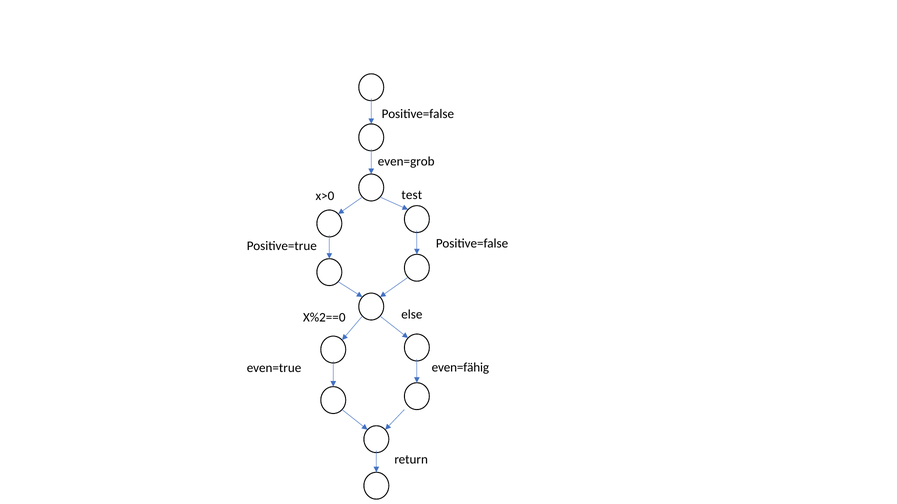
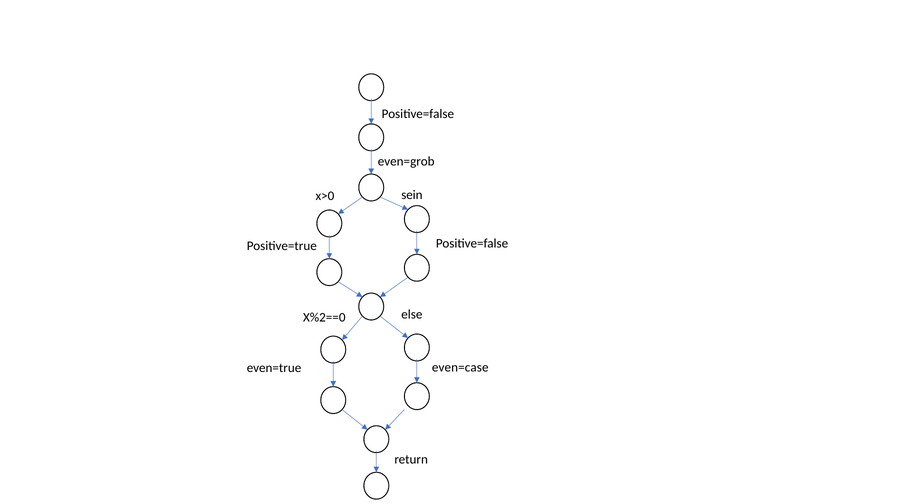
test: test -> sein (412, 195)
even=fähig: even=fähig -> even=case (460, 368)
